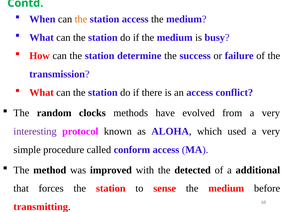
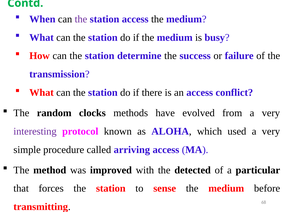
the colour: orange -> purple (81, 19)
conform: conform -> arriving (132, 150)
additional: additional -> particular (258, 170)
